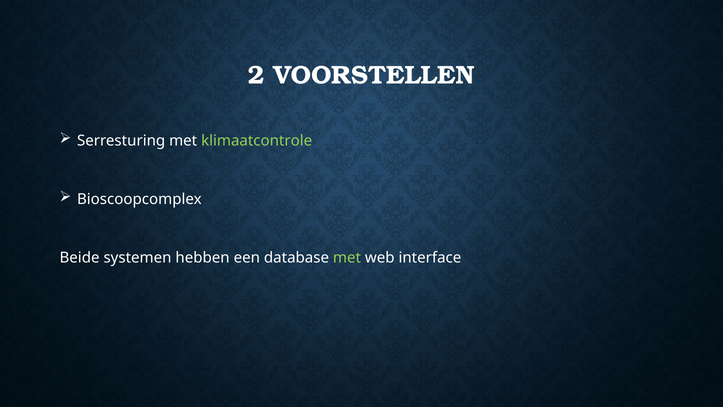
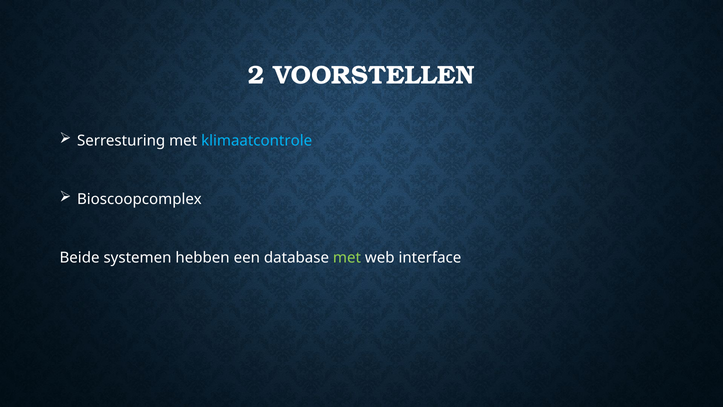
klimaatcontrole colour: light green -> light blue (257, 141)
